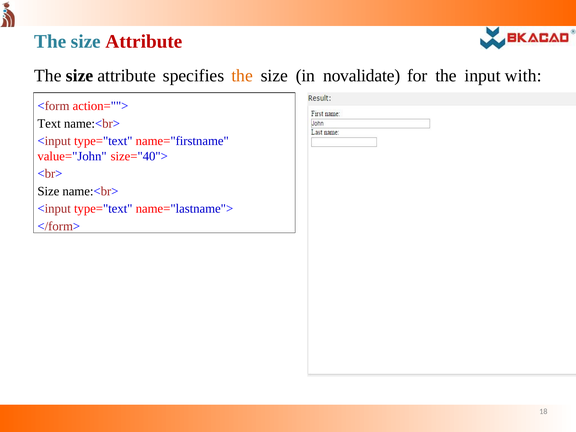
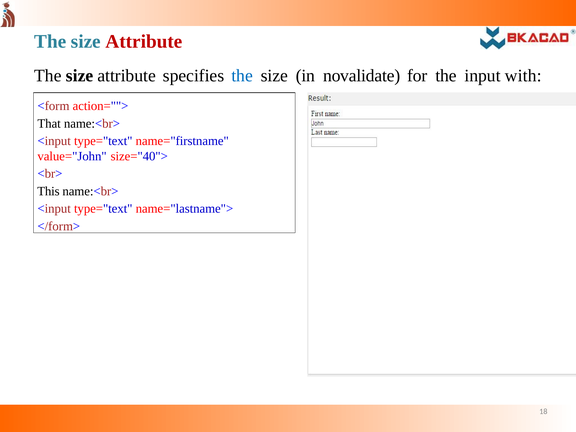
the colour: orange -> blue (242, 76)
Text: Text -> That (49, 123)
Size: Size -> This (48, 191)
